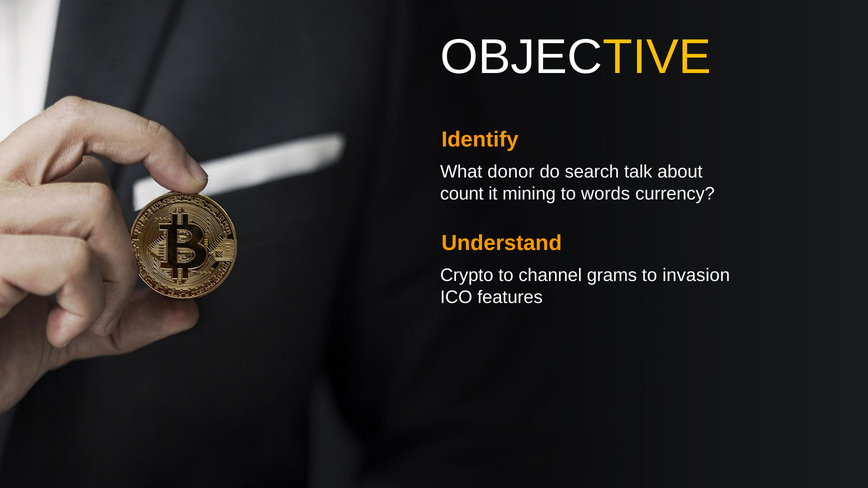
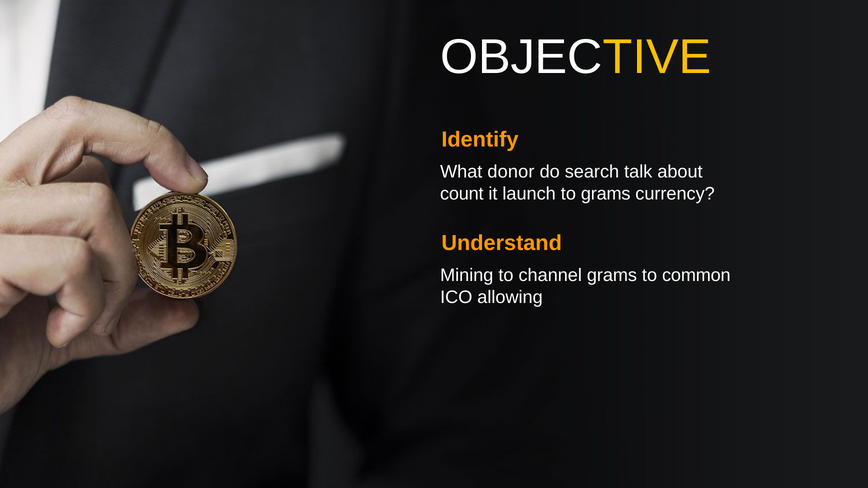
mining: mining -> launch (529, 194)
to words: words -> grams (606, 194)
Crypto: Crypto -> Mining (467, 276)
invasion: invasion -> common (696, 276)
features: features -> allowing (510, 297)
